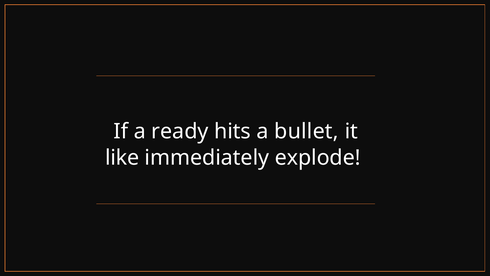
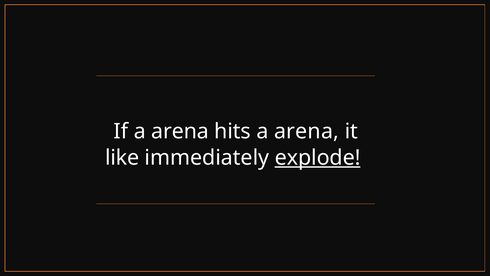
If a ready: ready -> arena (180, 131)
hits a bullet: bullet -> arena (307, 131)
explode underline: none -> present (318, 157)
